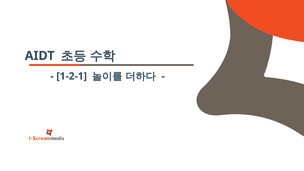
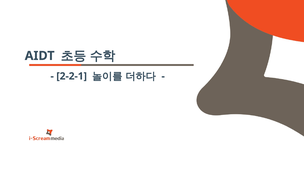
1-2-1: 1-2-1 -> 2-2-1 (72, 76)
